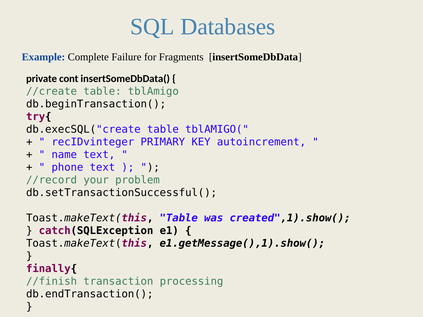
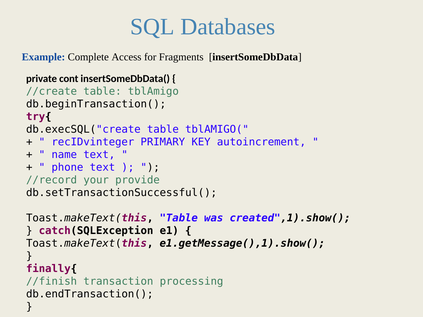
Failure: Failure -> Access (126, 57)
problem: problem -> provide (137, 180)
